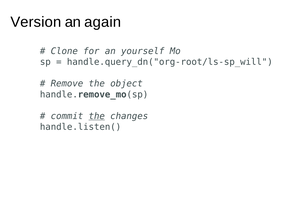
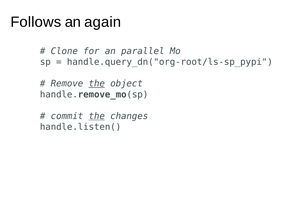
Version: Version -> Follows (36, 22)
yourself: yourself -> parallel (143, 51)
handle.query_dn("org-root/ls-sp_will: handle.query_dn("org-root/ls-sp_will -> handle.query_dn("org-root/ls-sp_pypi (170, 62)
the underline: none -> present (97, 83)
